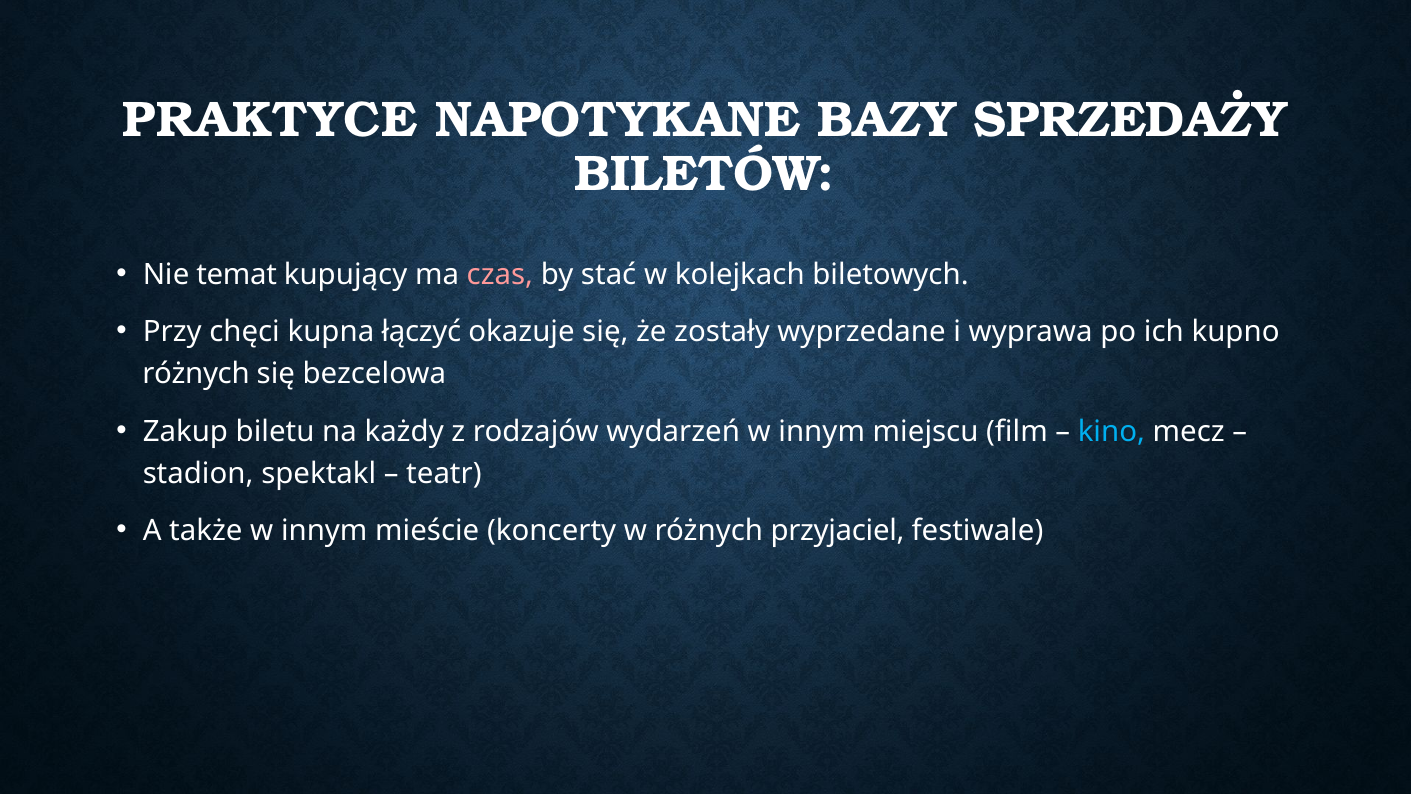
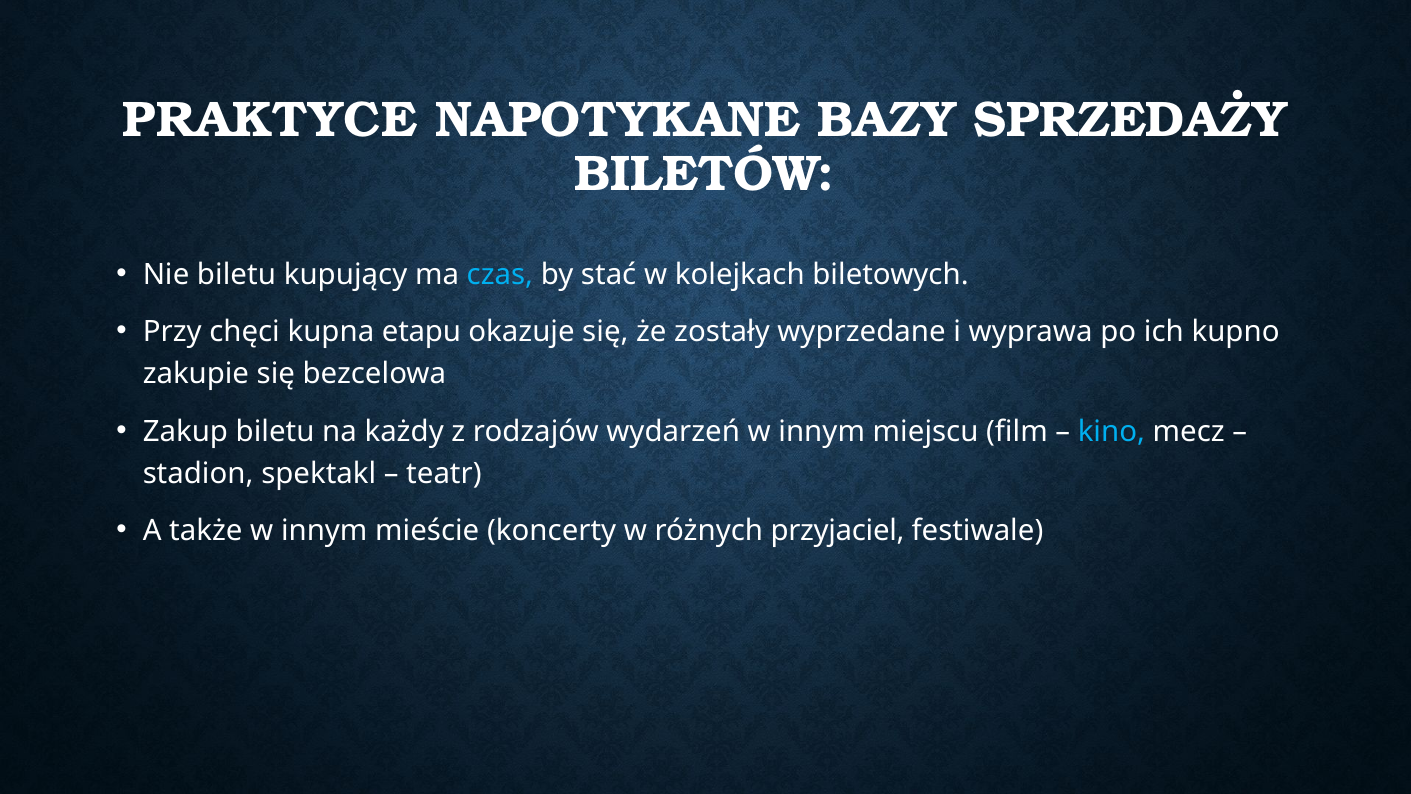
Nie temat: temat -> biletu (236, 275)
czas colour: pink -> light blue (500, 275)
łączyć: łączyć -> etapu (421, 332)
różnych: różnych -> zakupie (196, 374)
